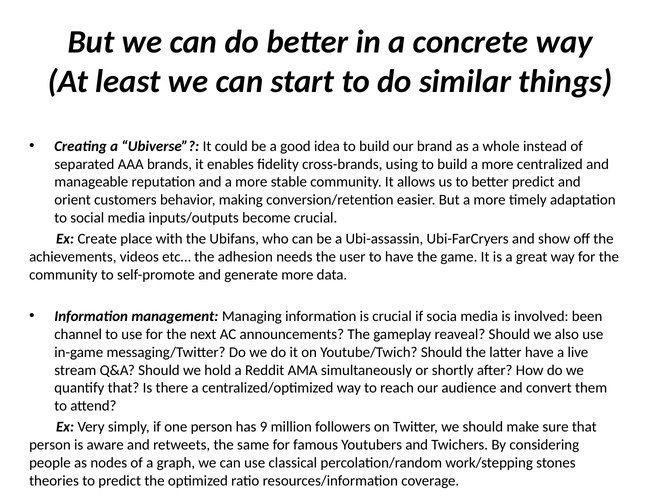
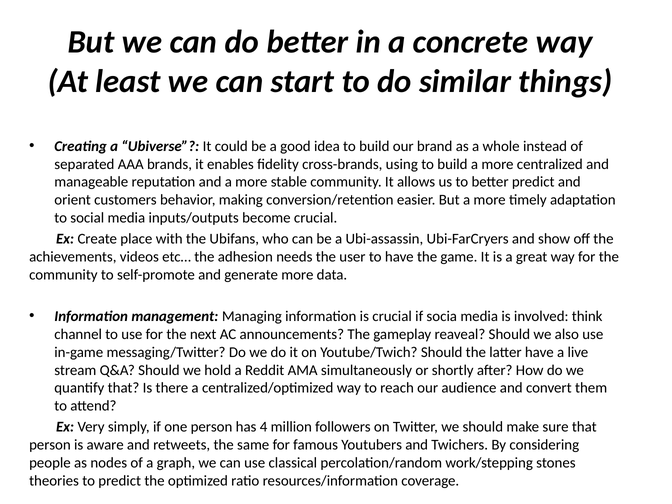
been: been -> think (587, 316)
9: 9 -> 4 (264, 427)
